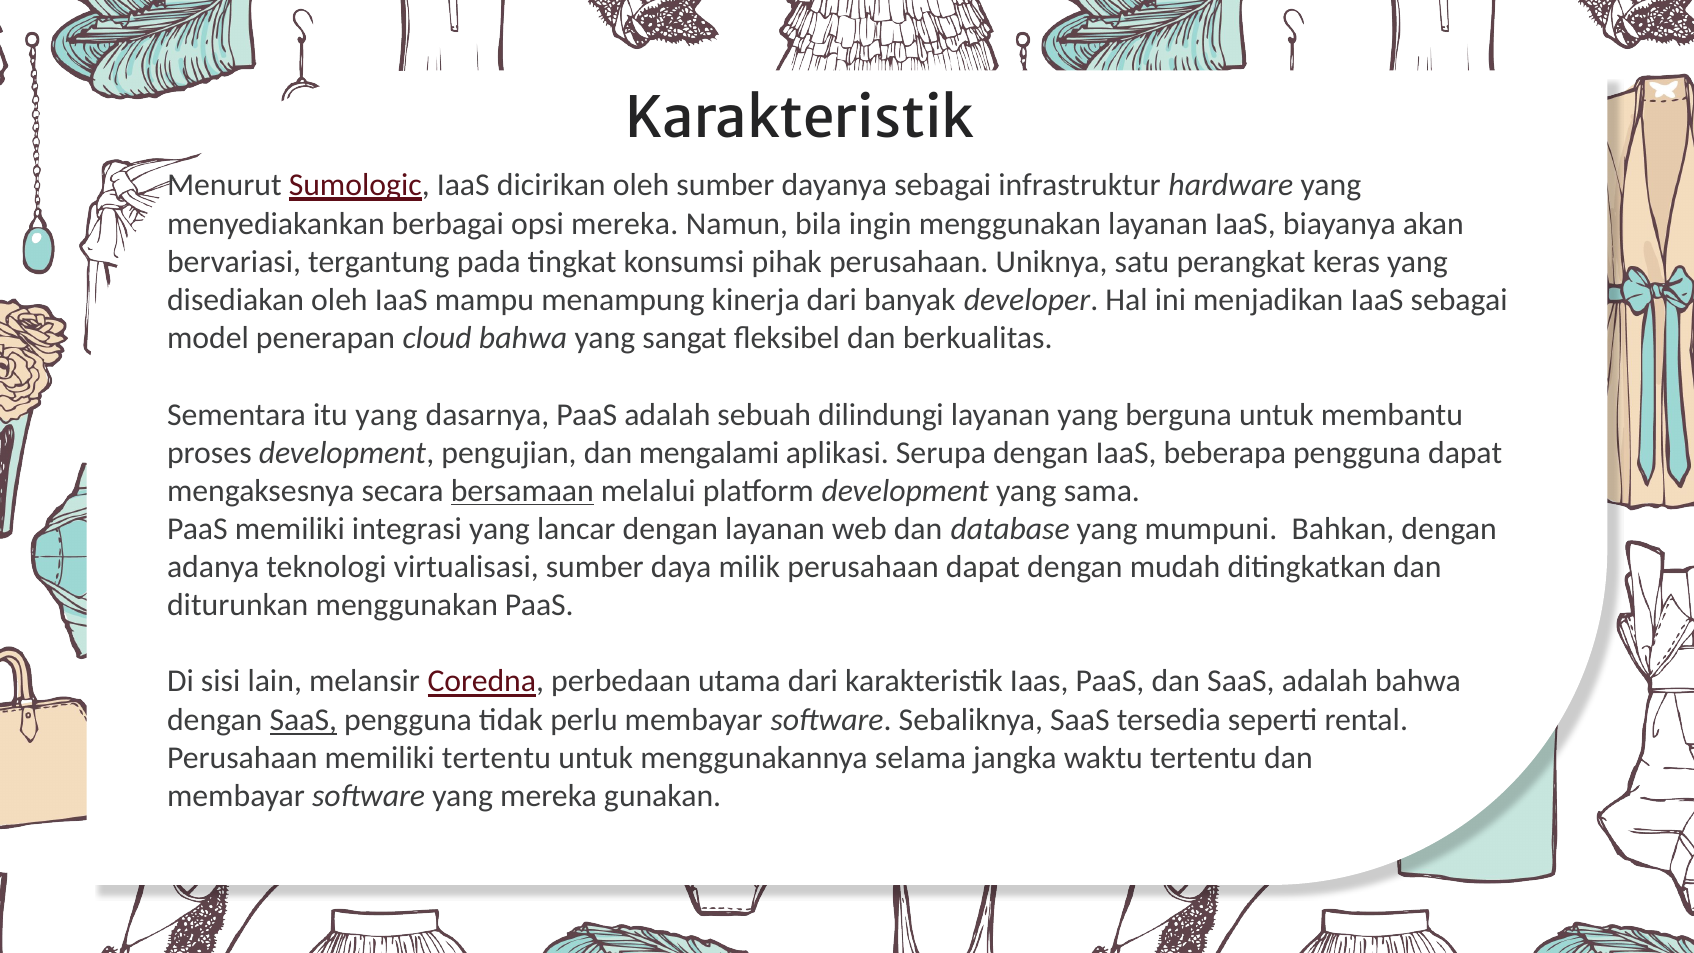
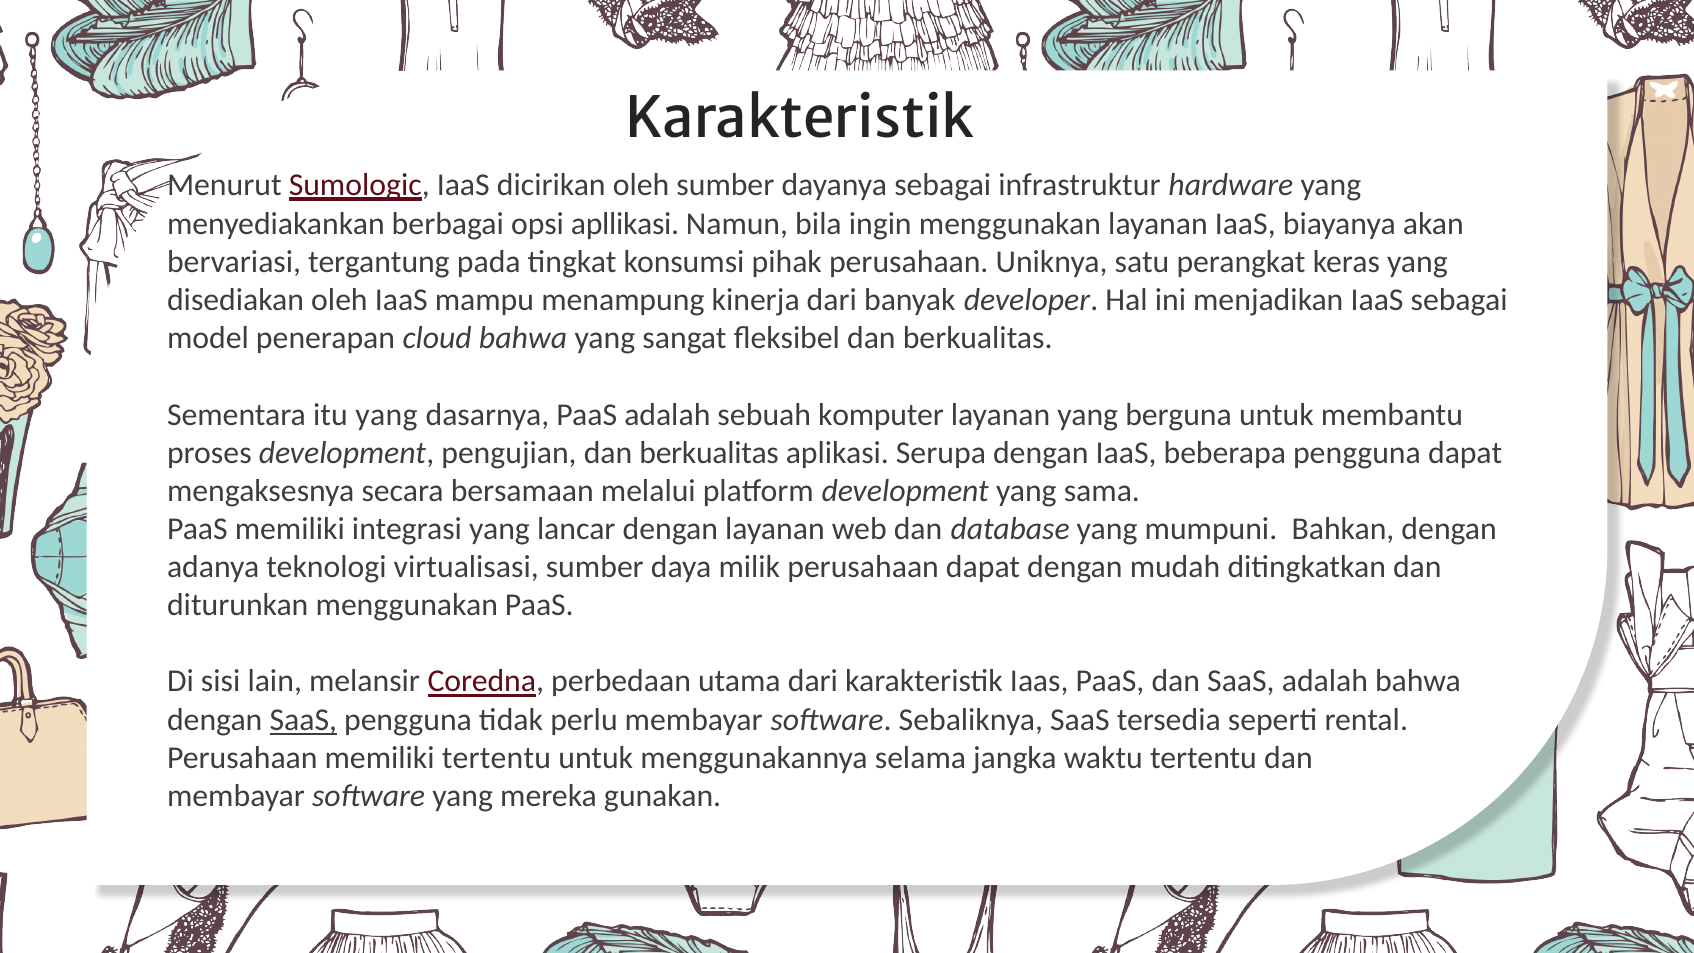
opsi mereka: mereka -> apllikasi (625, 224)
dilindungi: dilindungi -> komputer (881, 415)
pengujian dan mengalami: mengalami -> berkualitas (709, 453)
bersamaan underline: present -> none (522, 491)
